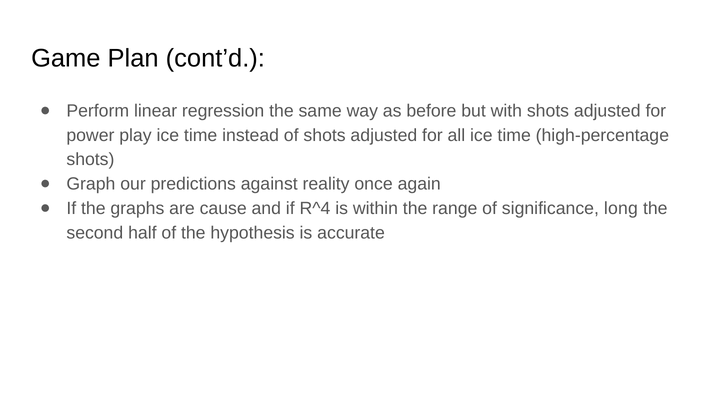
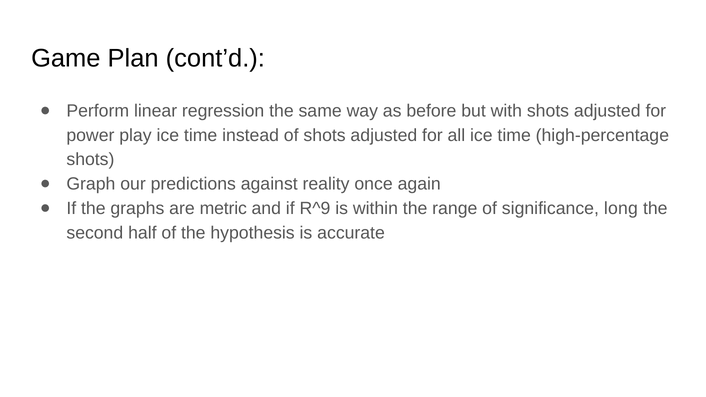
cause: cause -> metric (223, 208)
R^4: R^4 -> R^9 (315, 208)
